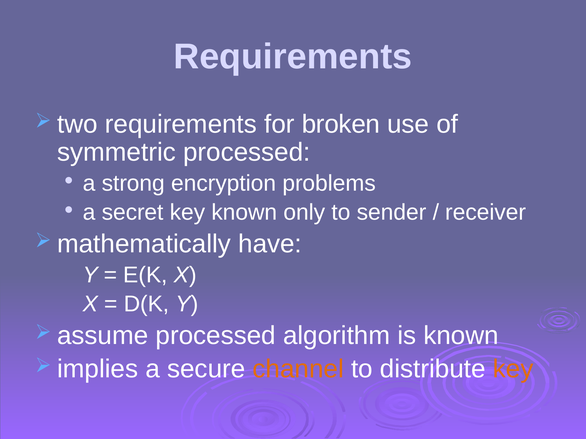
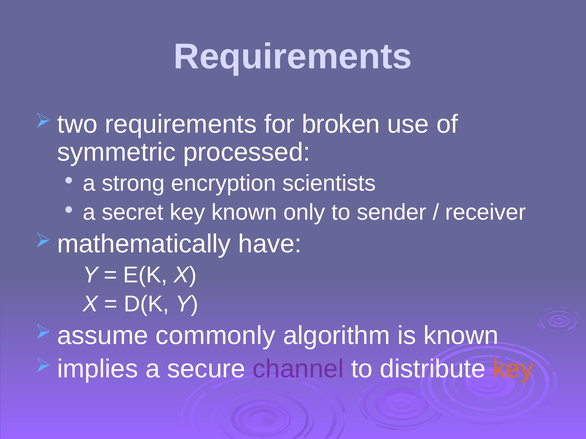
problems: problems -> scientists (329, 183)
assume processed: processed -> commonly (216, 336)
channel colour: orange -> purple (298, 369)
